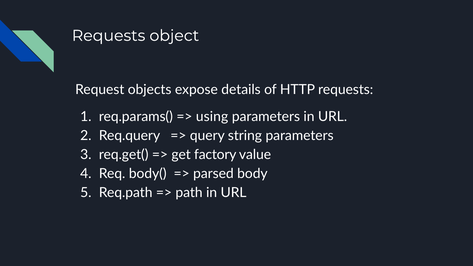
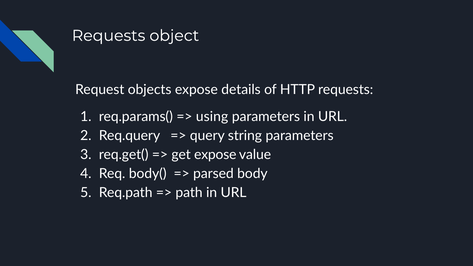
get factory: factory -> expose (215, 155)
